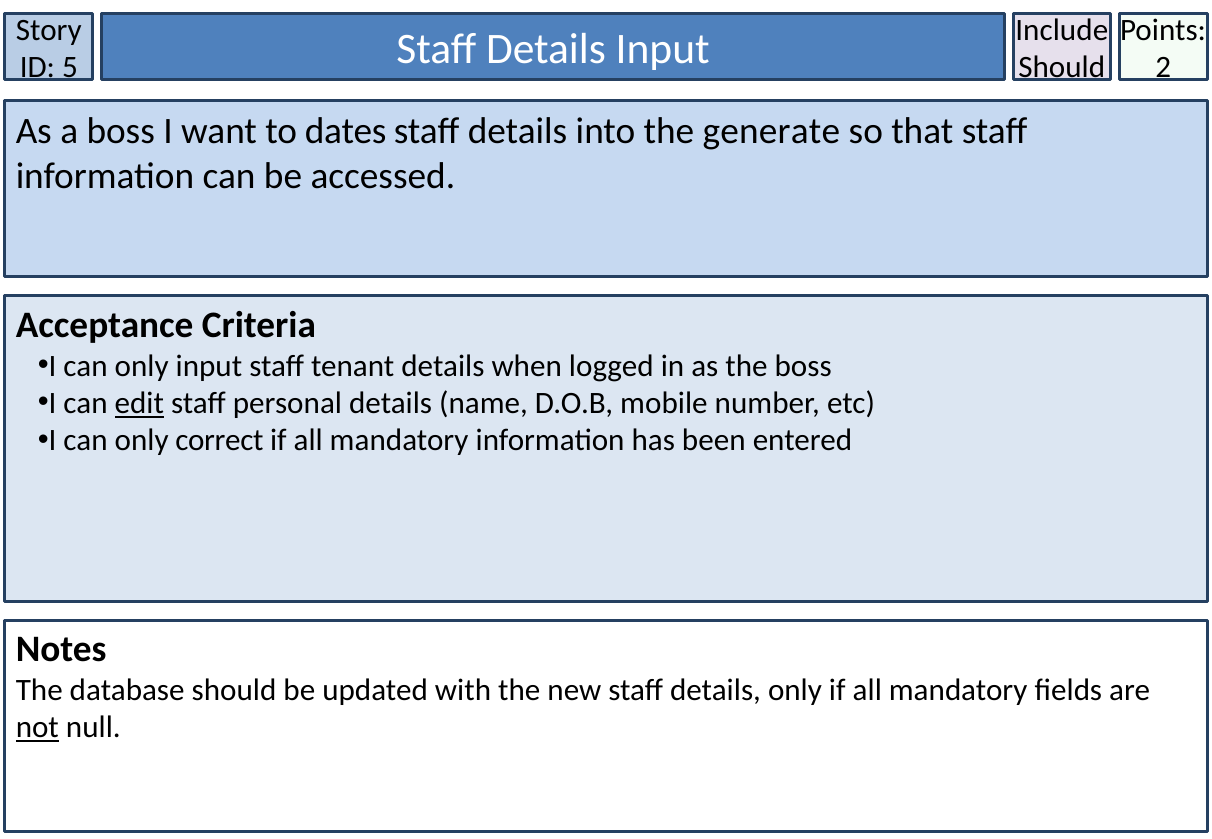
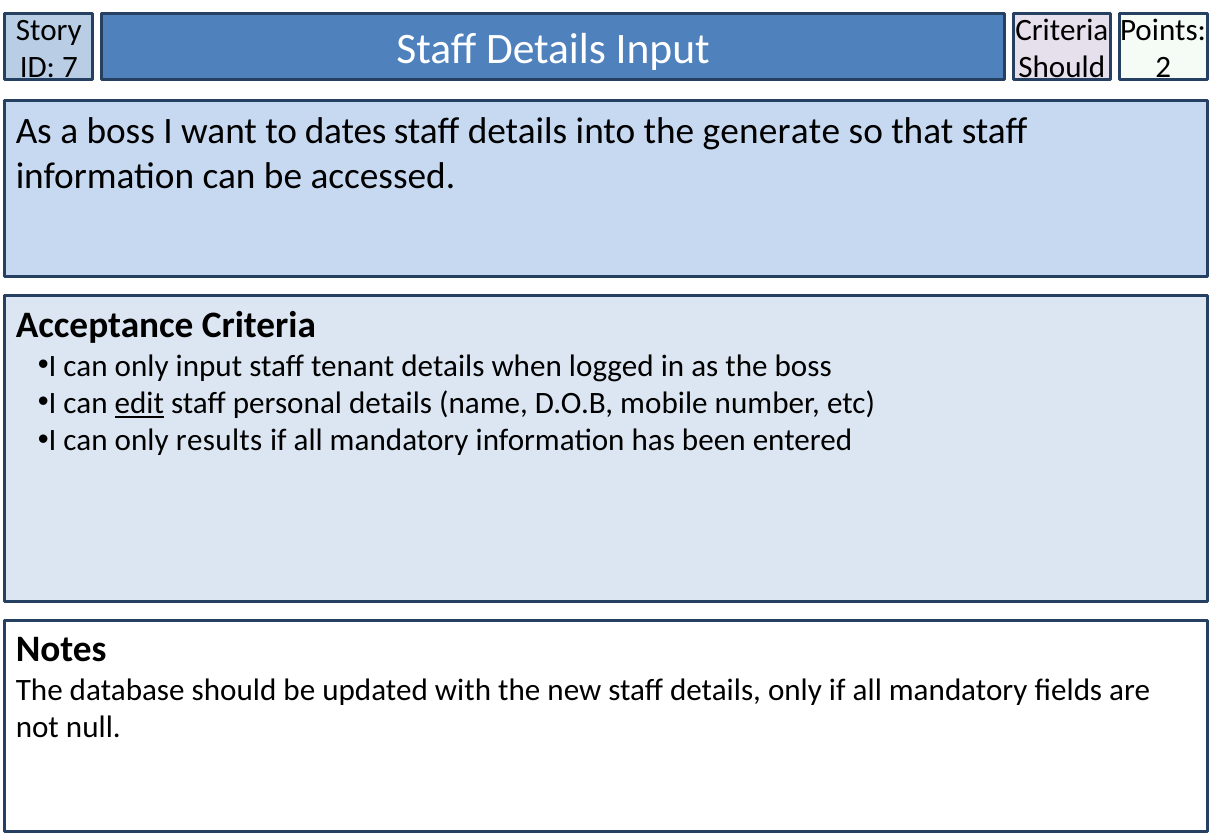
Include: Include -> Criteria (1062, 30)
5: 5 -> 7 (70, 67)
correct: correct -> results (219, 441)
not underline: present -> none (37, 727)
